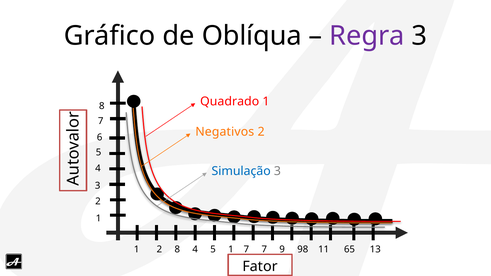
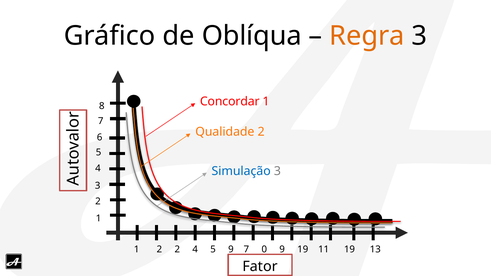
Regra colour: purple -> orange (367, 36)
Quadrado: Quadrado -> Concordar (230, 102)
Negativos: Negativos -> Qualidade (225, 132)
2 8: 8 -> 2 (177, 249)
5 1: 1 -> 9 (231, 249)
7 7: 7 -> 0 (264, 249)
9 98: 98 -> 19 (303, 249)
11 65: 65 -> 19 (349, 249)
